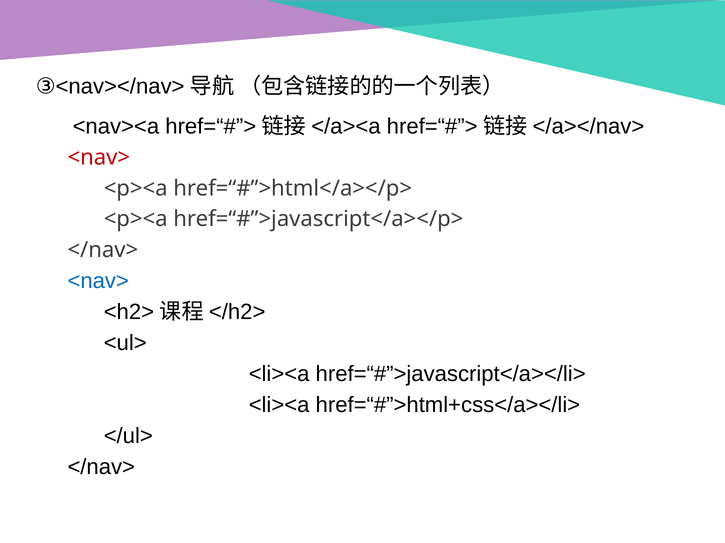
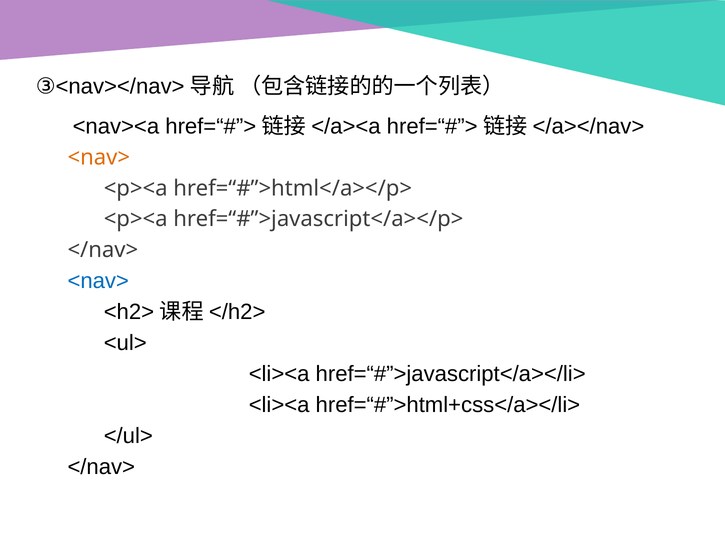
<nav> colour: red -> orange (99, 157)
